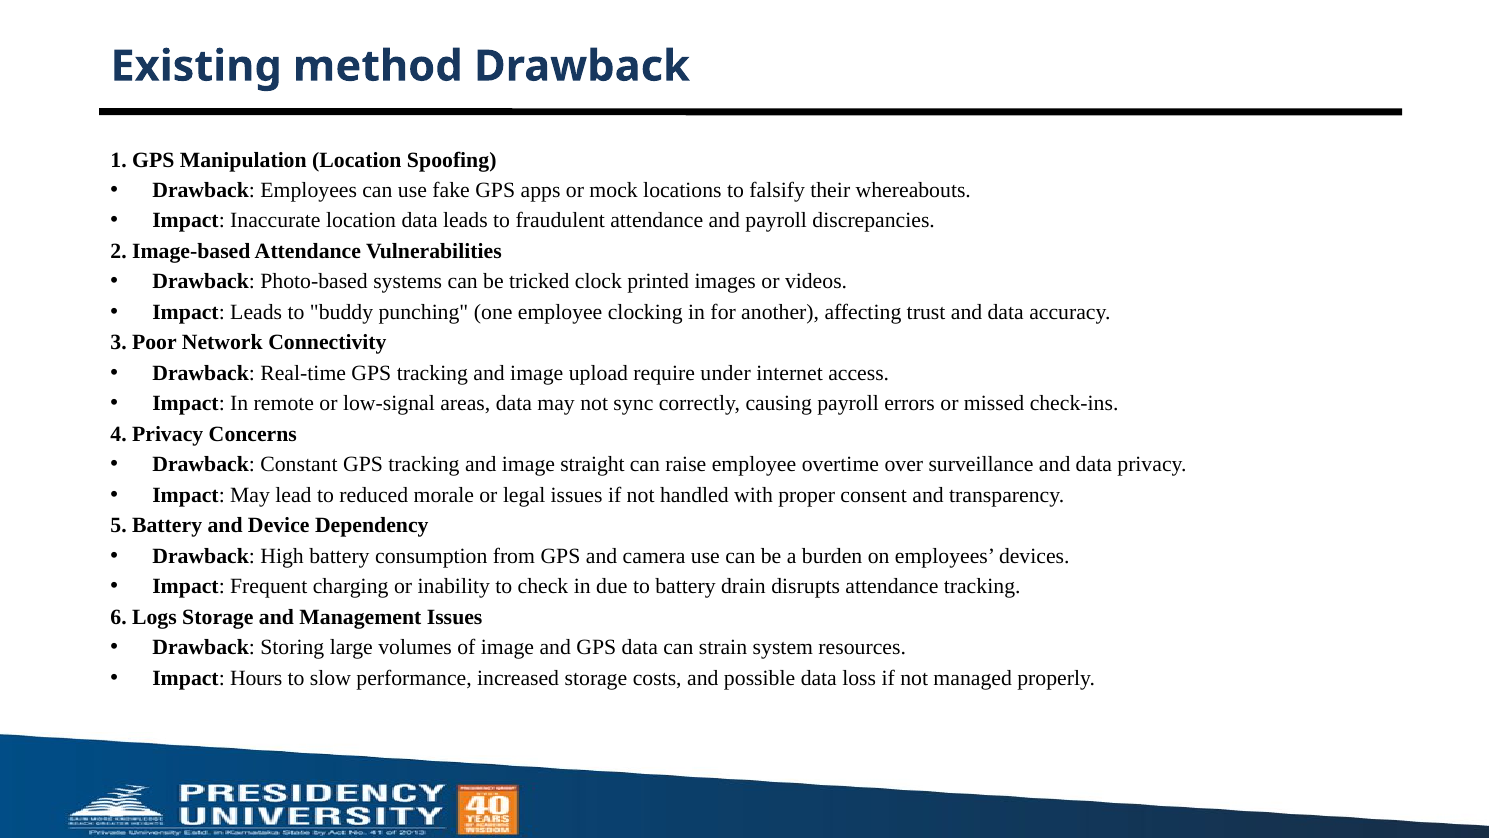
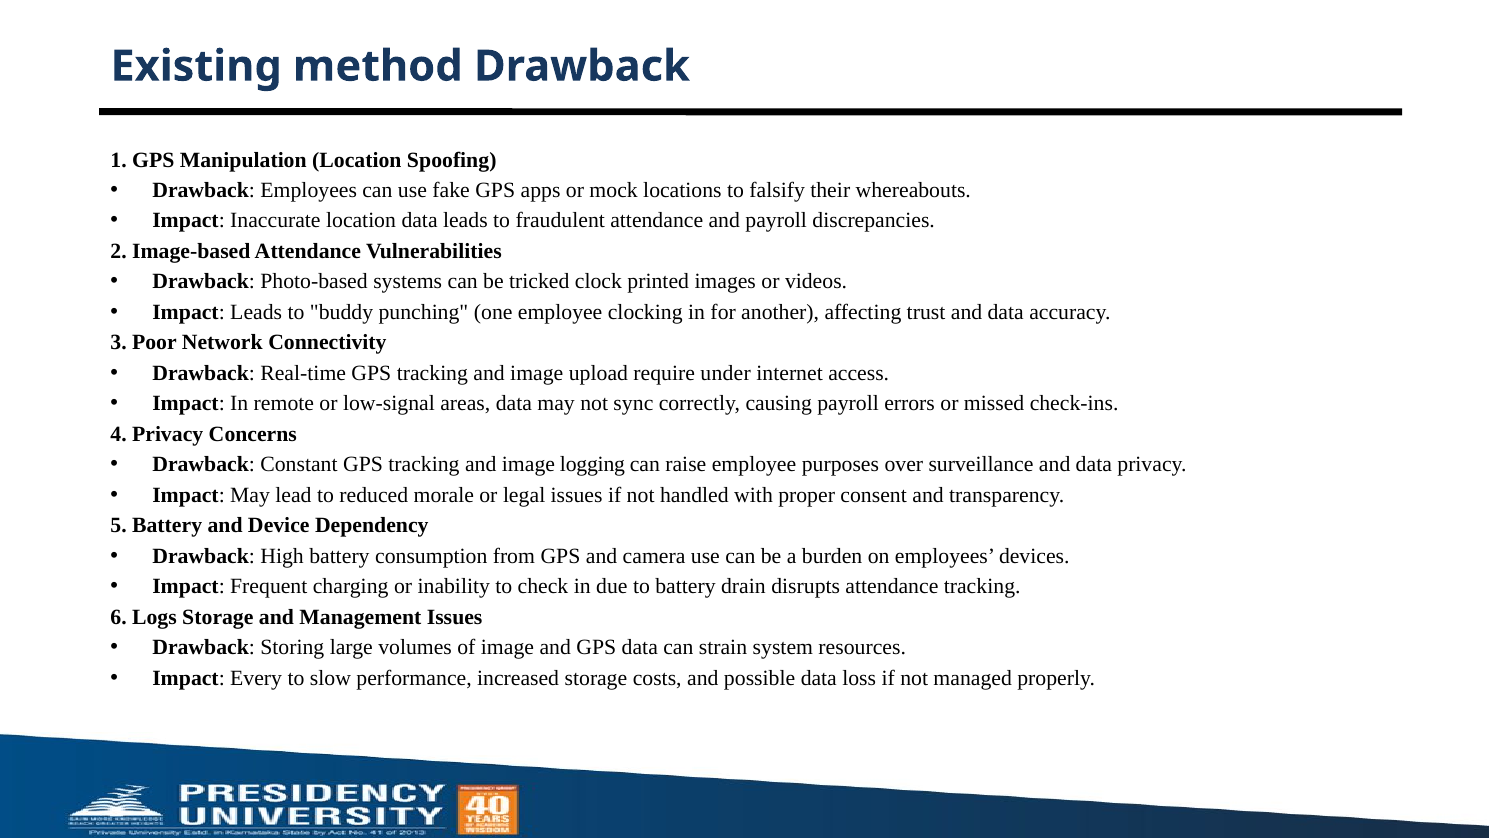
straight: straight -> logging (592, 464)
overtime: overtime -> purposes (840, 464)
Hours: Hours -> Every (256, 678)
